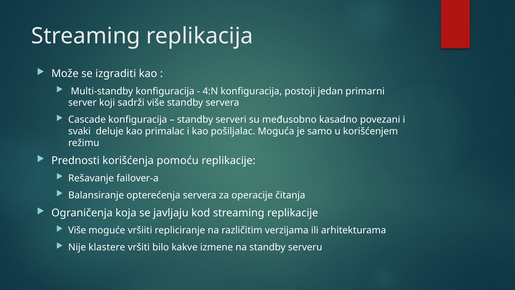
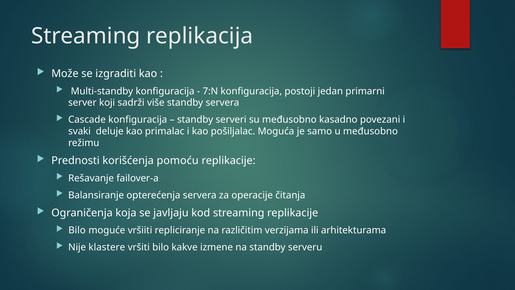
4:N: 4:N -> 7:N (210, 91)
u korišćenjem: korišćenjem -> međusobno (370, 131)
Više: Više -> Bilo (77, 230)
